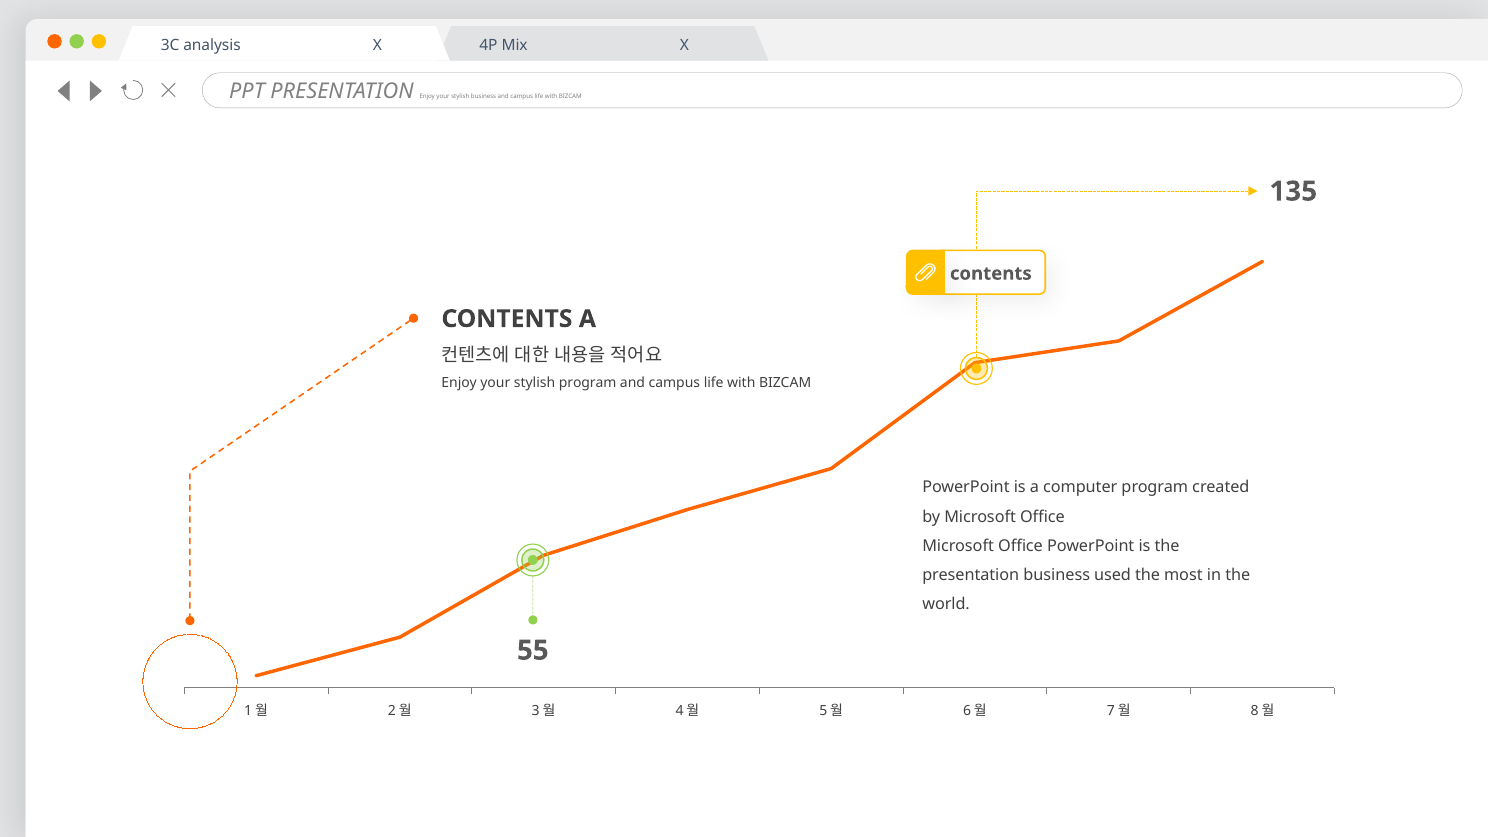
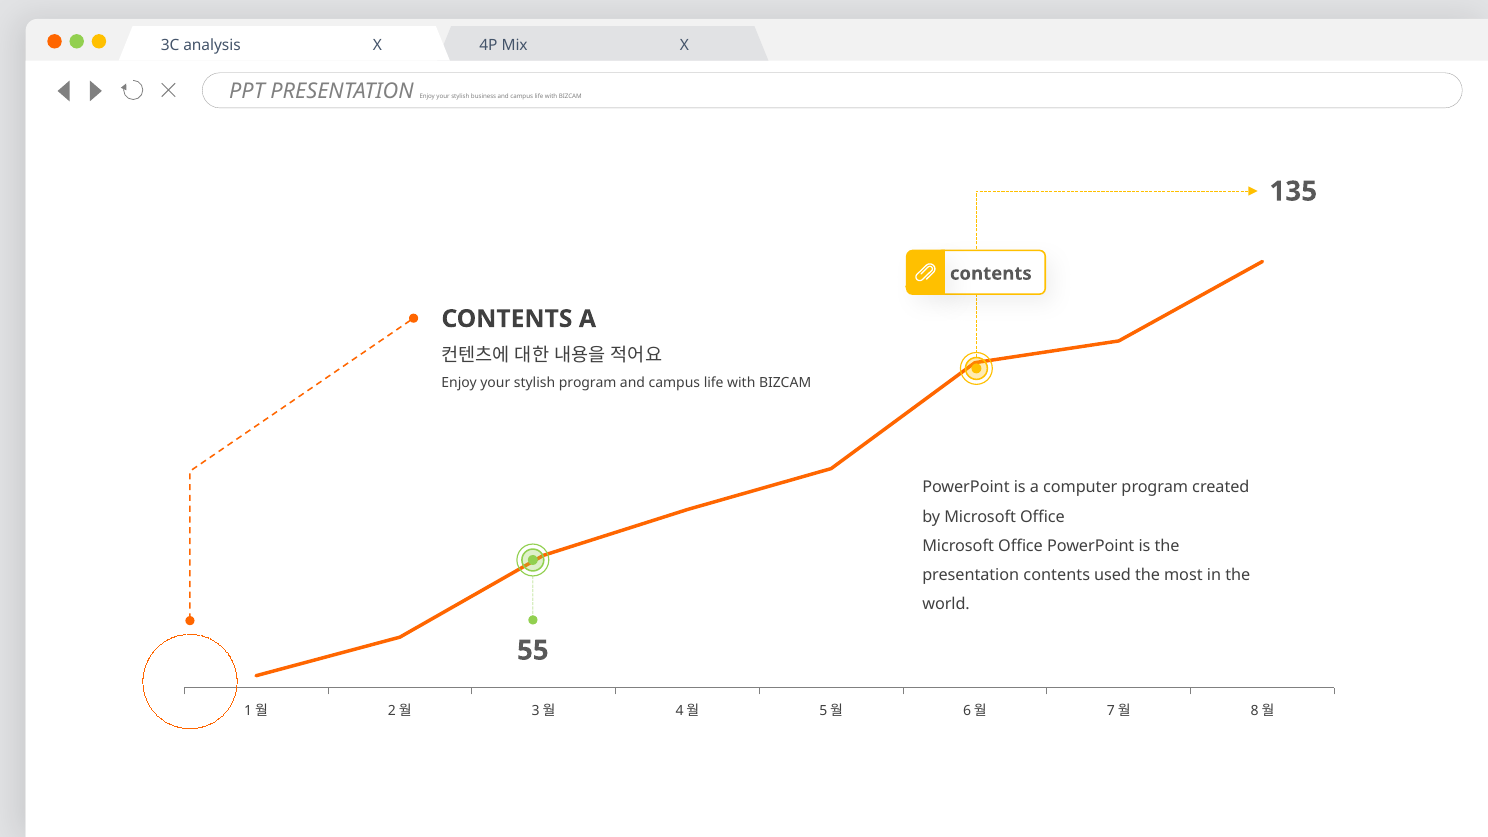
presentation business: business -> contents (1057, 575)
